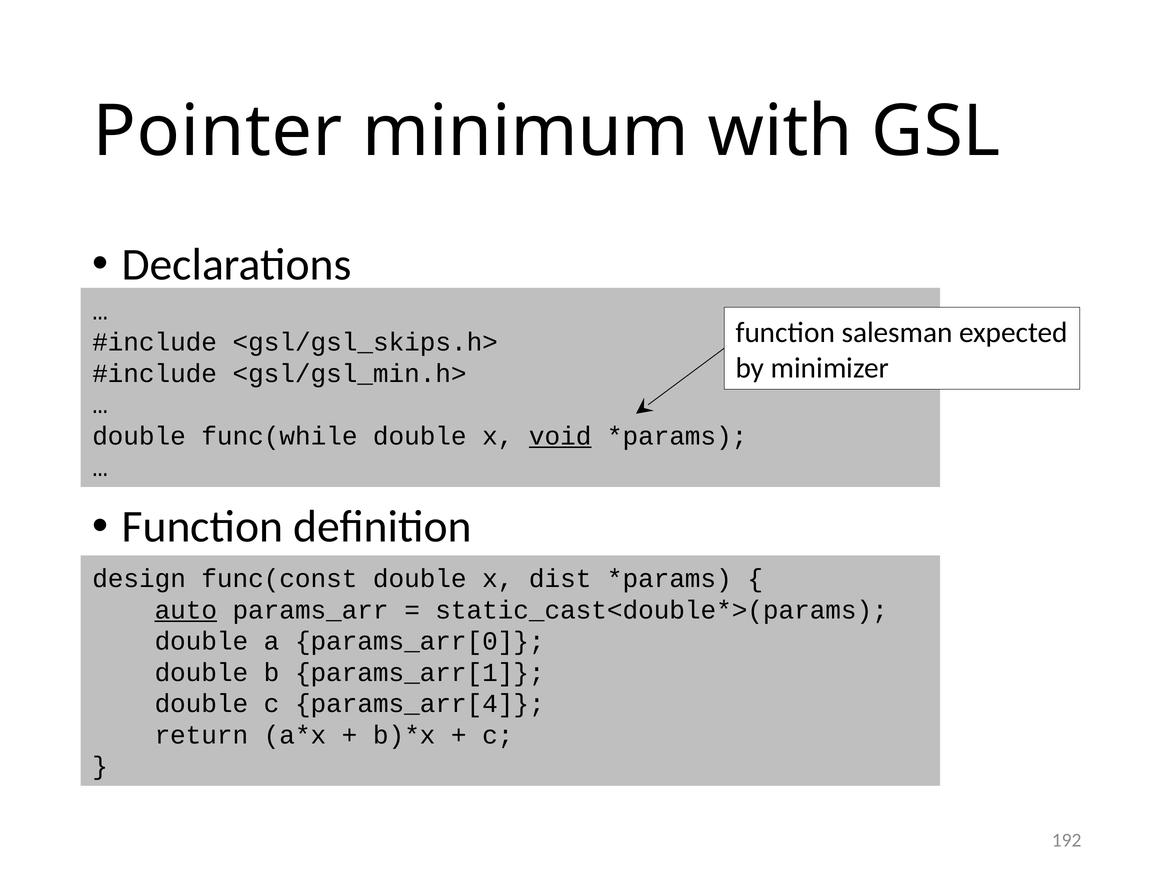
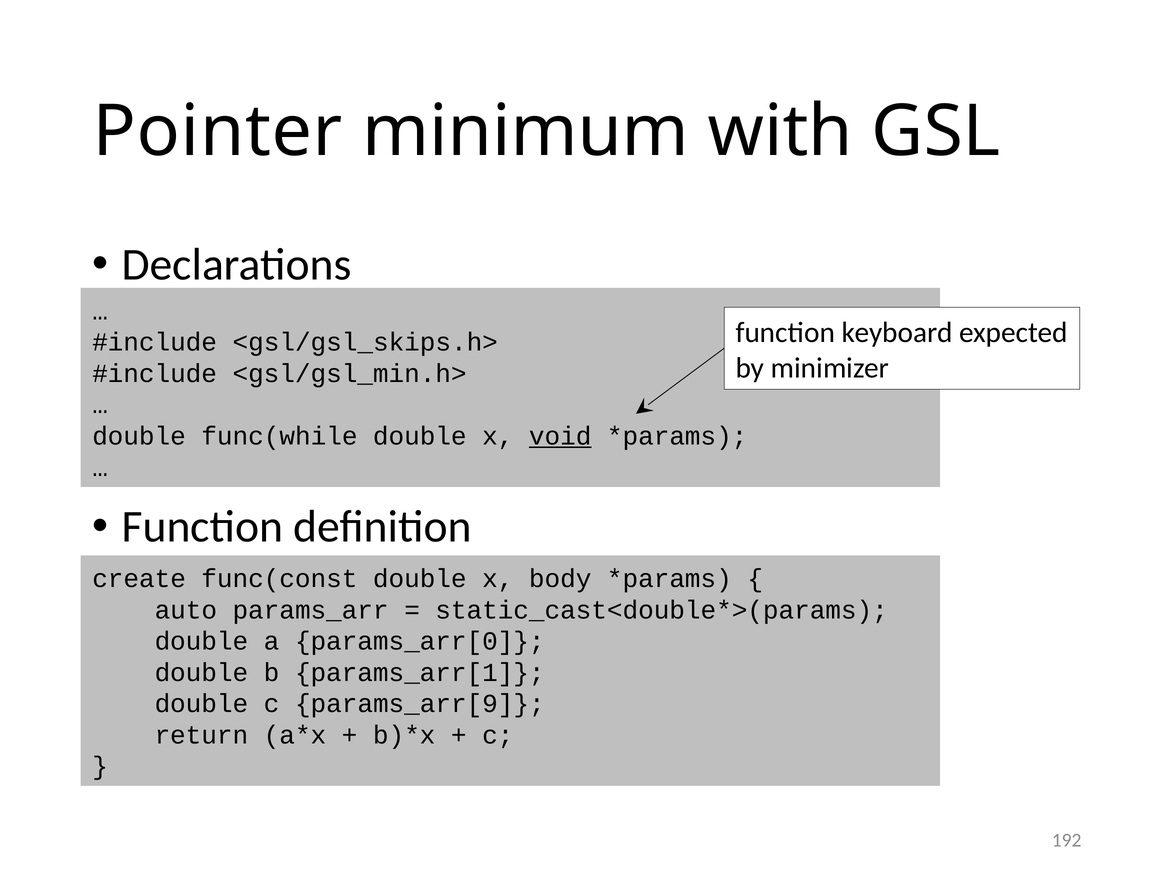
salesman: salesman -> keyboard (897, 333)
design: design -> create (139, 579)
dist: dist -> body (560, 579)
auto underline: present -> none (186, 610)
params_arr[4: params_arr[4 -> params_arr[9 (420, 704)
